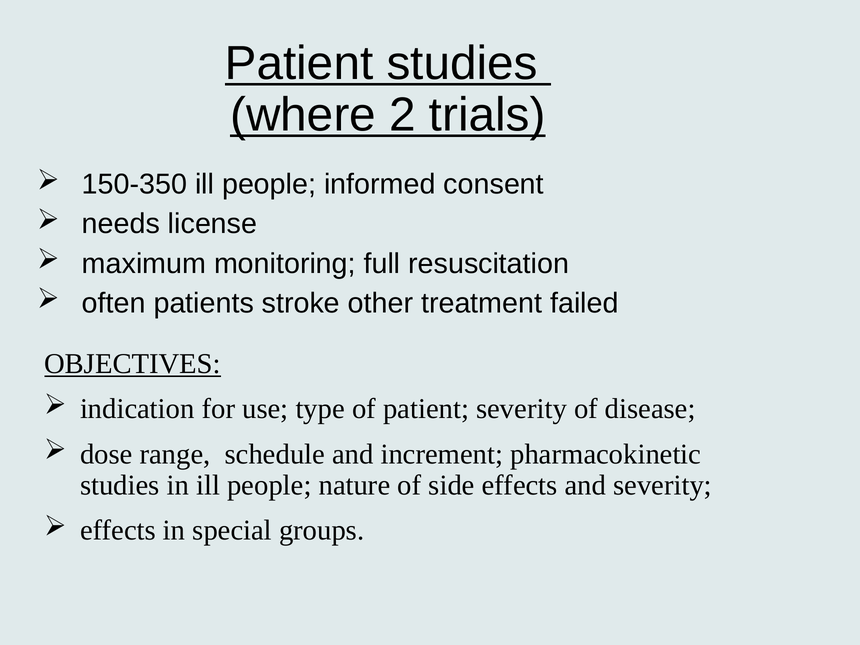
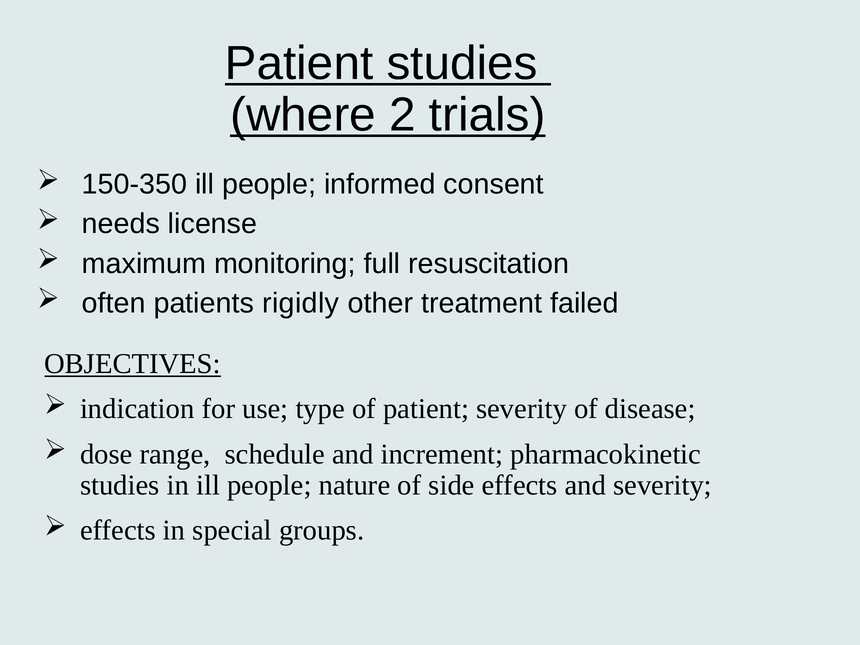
stroke: stroke -> rigidly (301, 303)
